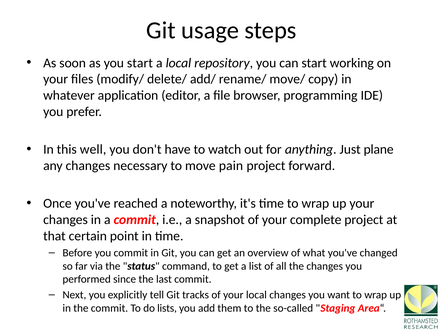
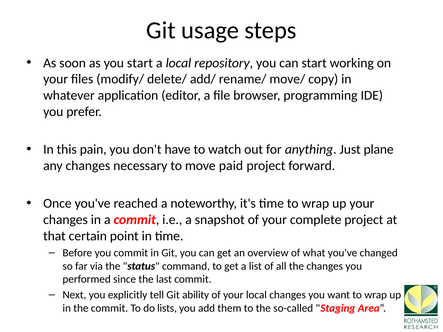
well: well -> pain (93, 150)
pain: pain -> paid (231, 166)
tracks: tracks -> ability (196, 295)
